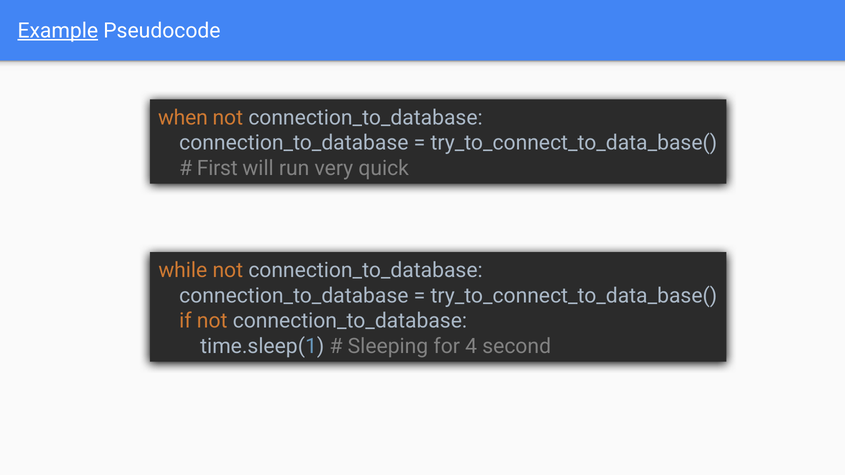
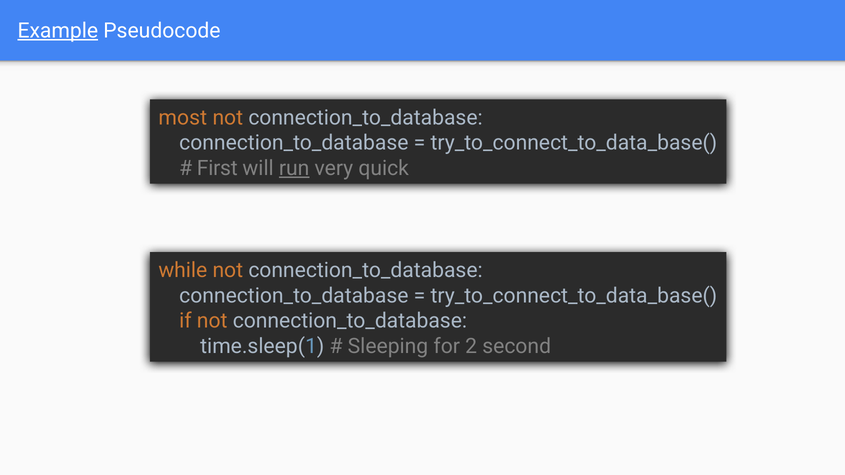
when: when -> most (183, 118)
run underline: none -> present (294, 168)
4: 4 -> 2 (471, 347)
